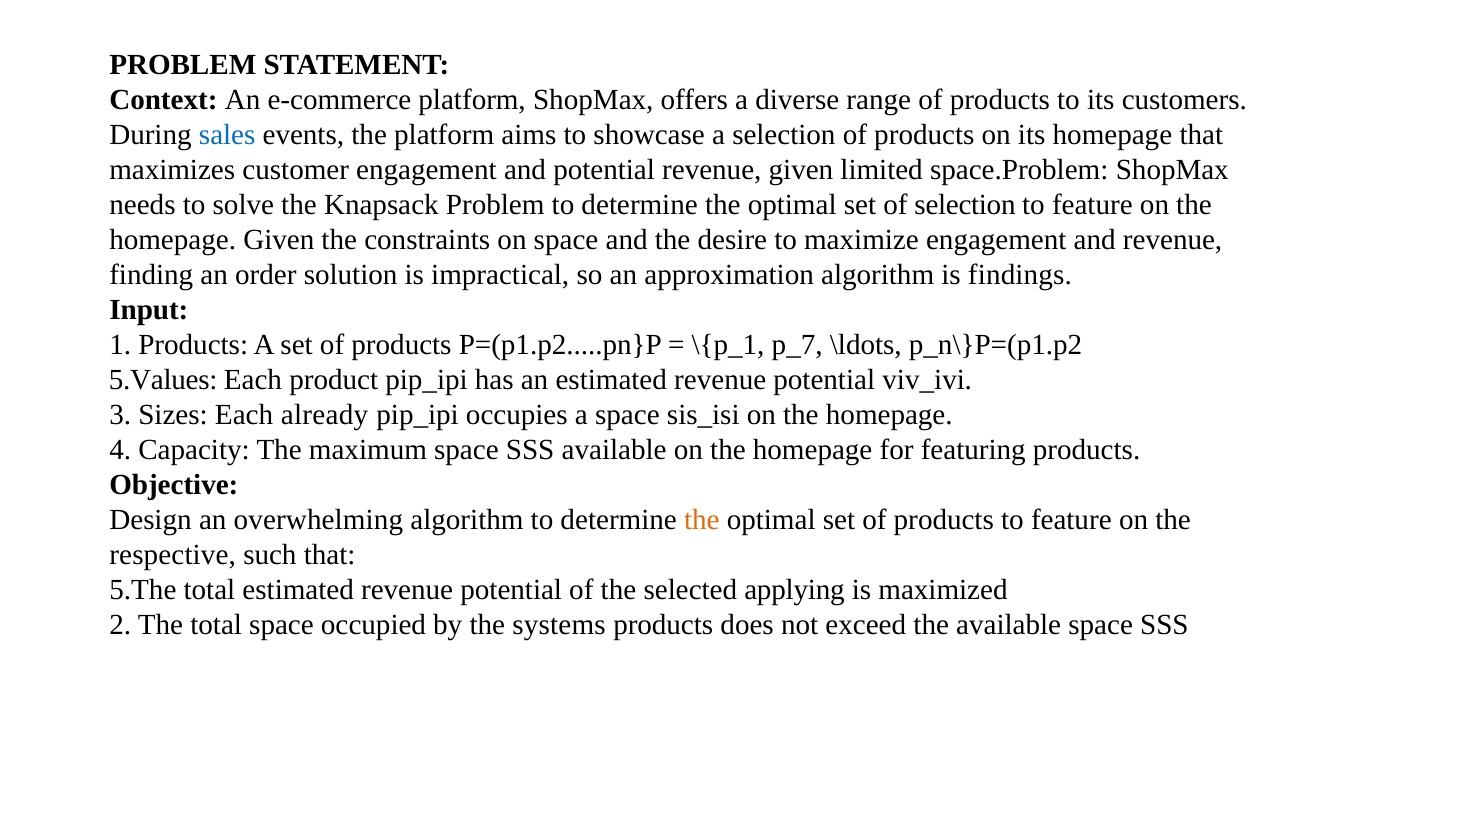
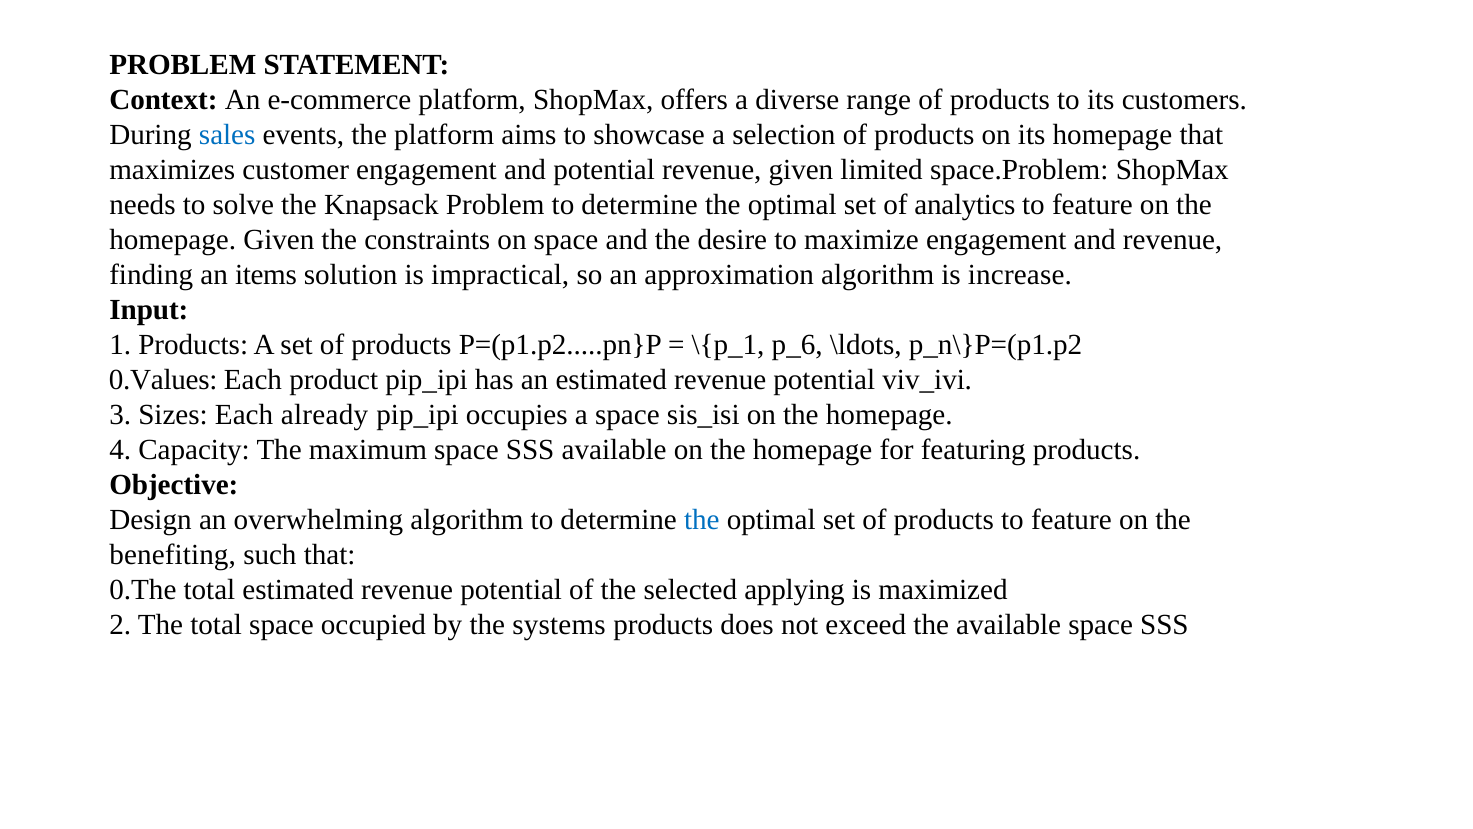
of selection: selection -> analytics (965, 205)
order: order -> items (266, 275)
findings: findings -> increase (1020, 275)
p_7: p_7 -> p_6 (797, 344)
5.Values: 5.Values -> 0.Values (163, 379)
the colour: orange -> blue (702, 519)
respective: respective -> benefiting (173, 554)
5.The: 5.The -> 0.The (143, 589)
